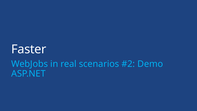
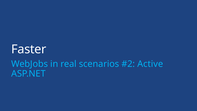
Demo: Demo -> Active (150, 64)
